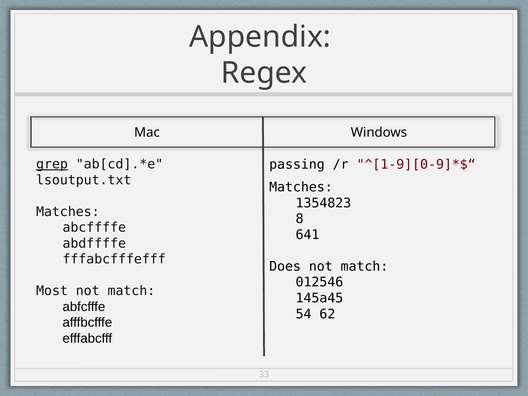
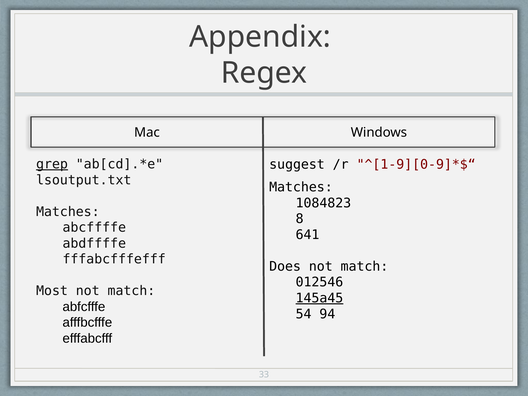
passing: passing -> suggest (297, 164)
1354823: 1354823 -> 1084823 (323, 203)
145a45 underline: none -> present (319, 298)
62: 62 -> 94 (327, 314)
